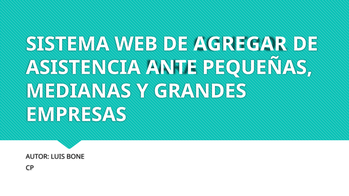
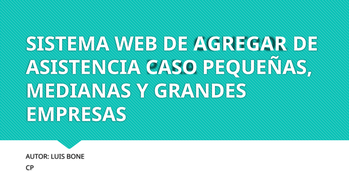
ANTE: ANTE -> CASO (172, 68)
